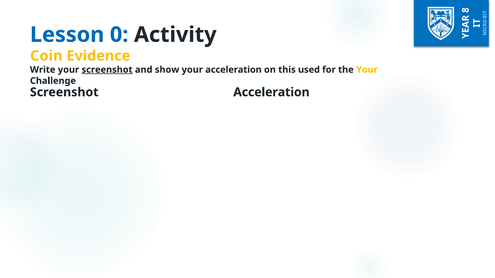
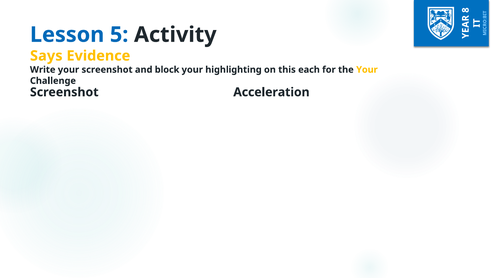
0: 0 -> 5 (119, 35)
Coin: Coin -> Says (46, 56)
screenshot underline: present -> none (107, 70)
show: show -> block (167, 70)
your acceleration: acceleration -> highlighting (233, 70)
used: used -> each (309, 70)
